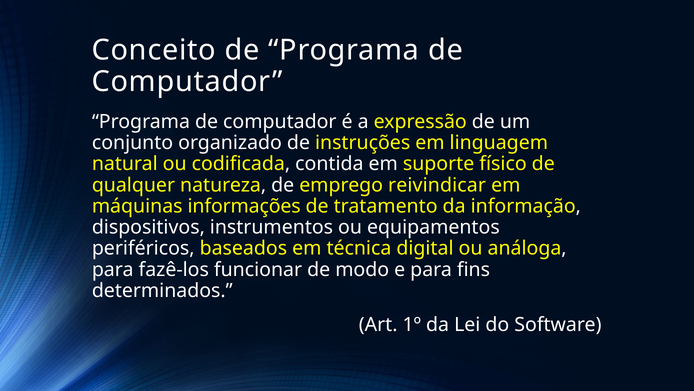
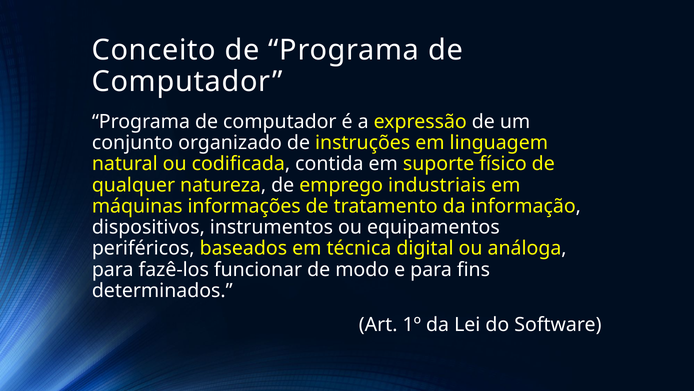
reivindicar: reivindicar -> industriais (437, 185)
